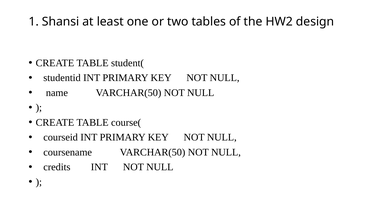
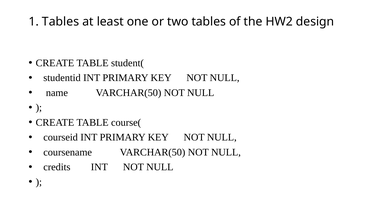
1 Shansi: Shansi -> Tables (61, 22)
